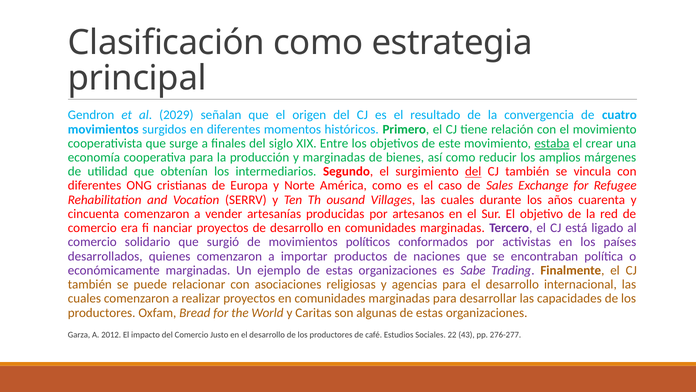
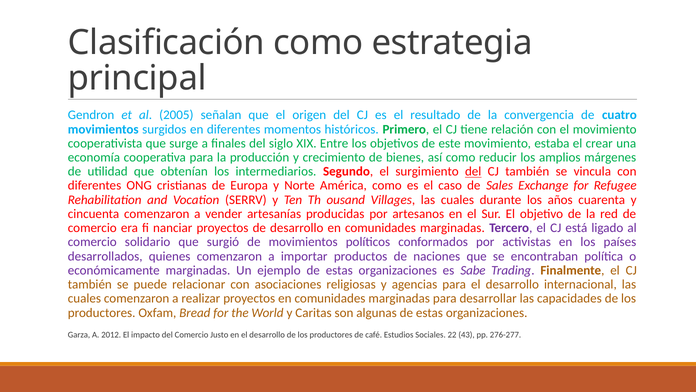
2029: 2029 -> 2005 (176, 115)
estaba underline: present -> none (552, 143)
y marginadas: marginadas -> crecimiento (334, 157)
